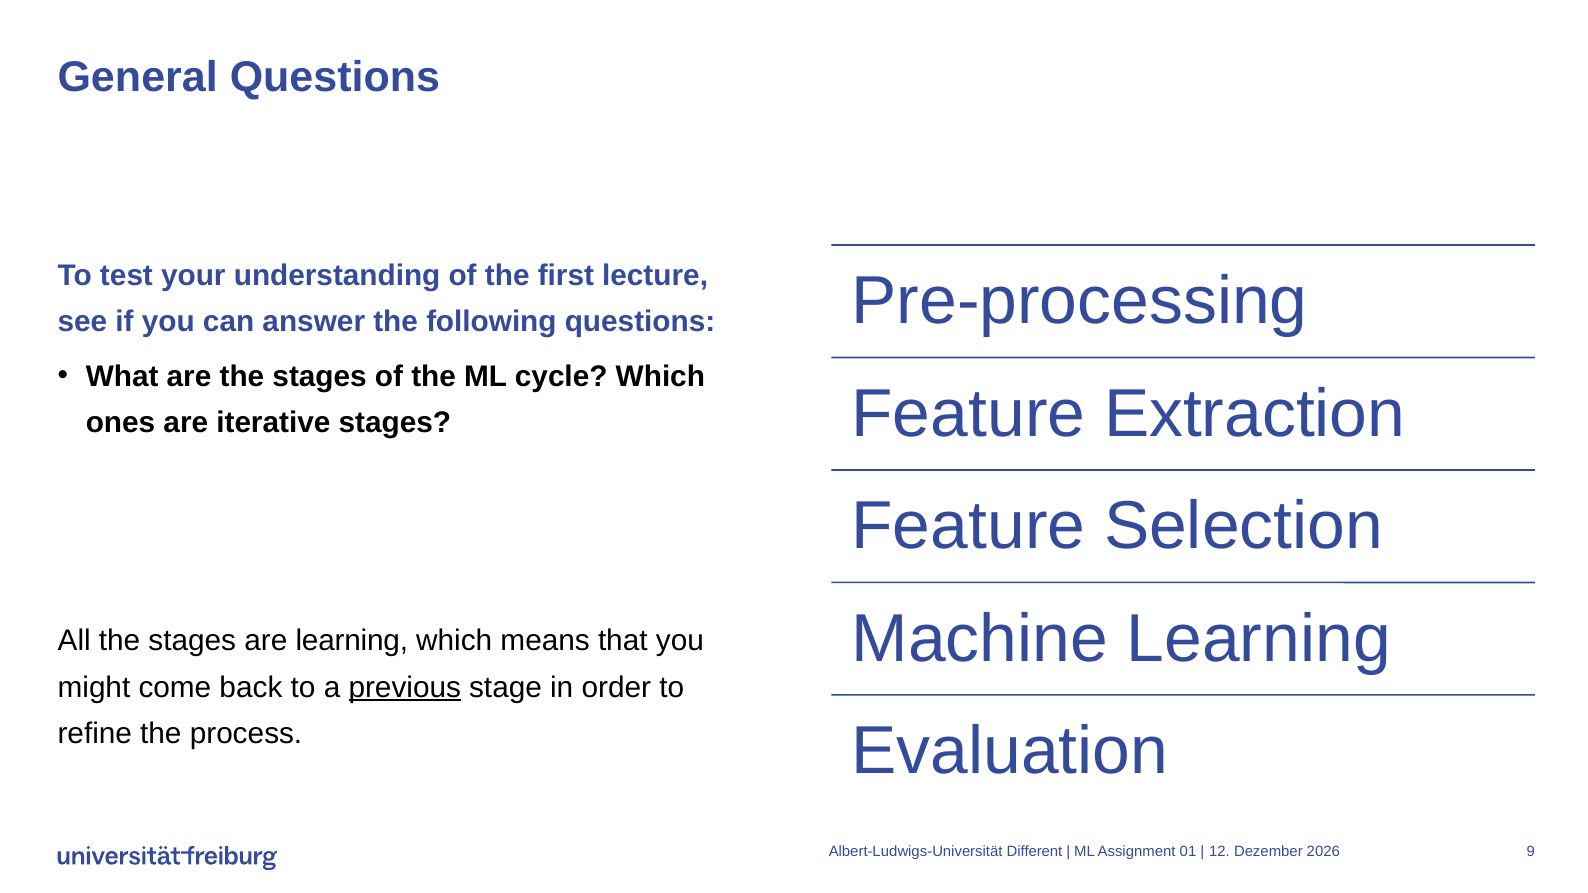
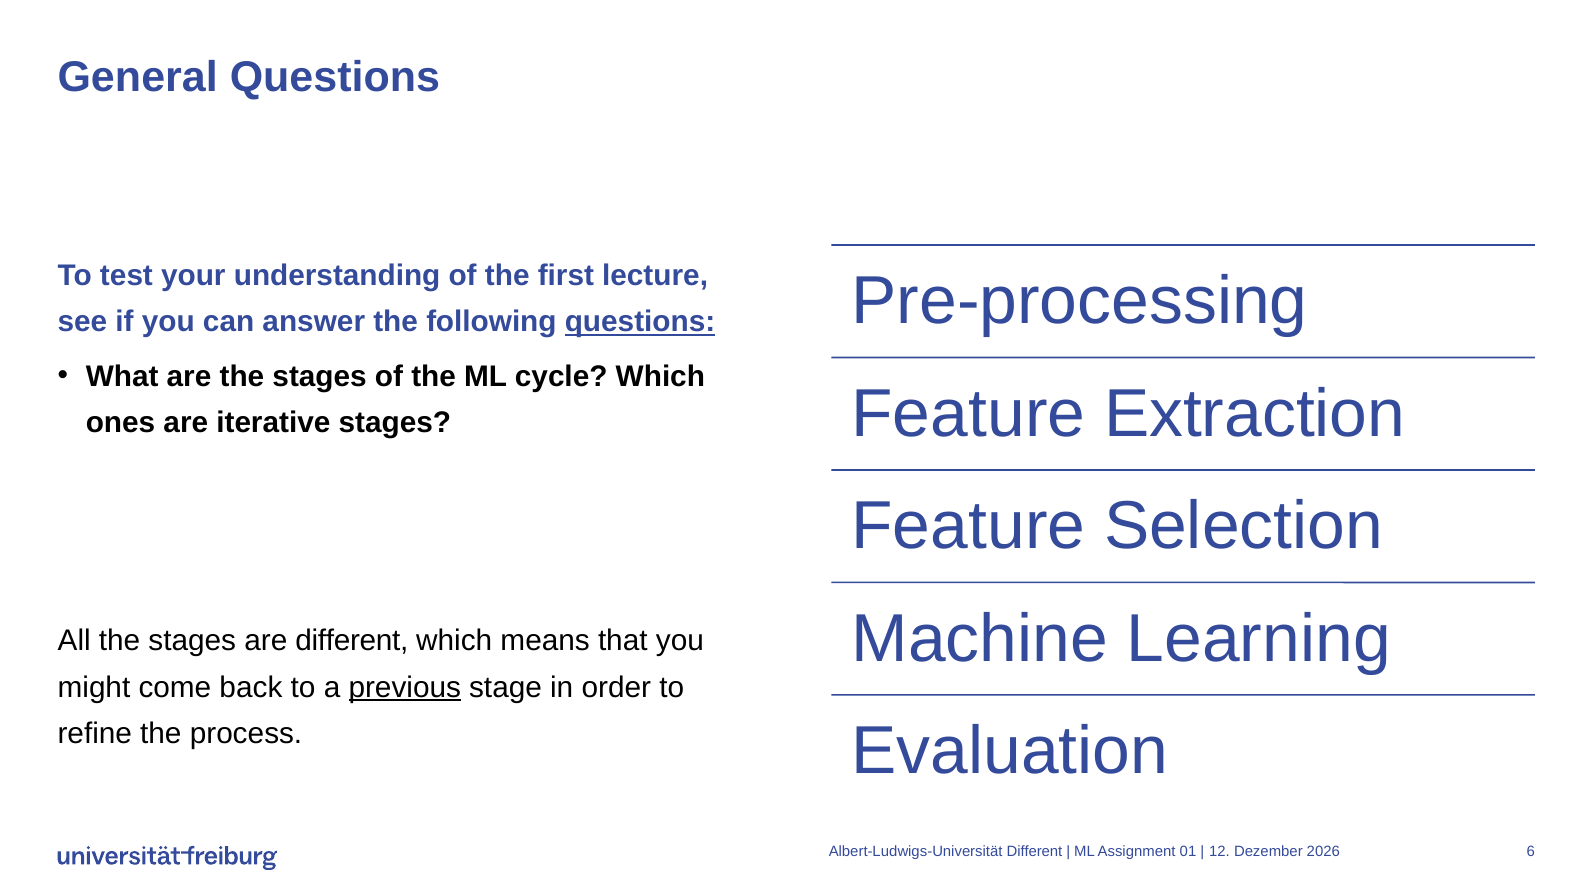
questions underline: none -> present (640, 322)
are learning: learning -> different (352, 641)
9: 9 -> 6 (1531, 852)
